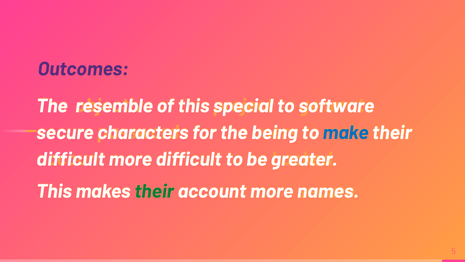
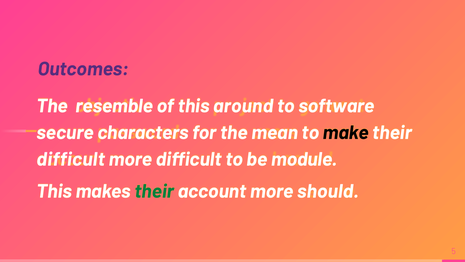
special: special -> around (243, 106)
being: being -> mean (275, 133)
make colour: blue -> black (346, 133)
greater: greater -> module (304, 159)
names: names -> should (328, 191)
